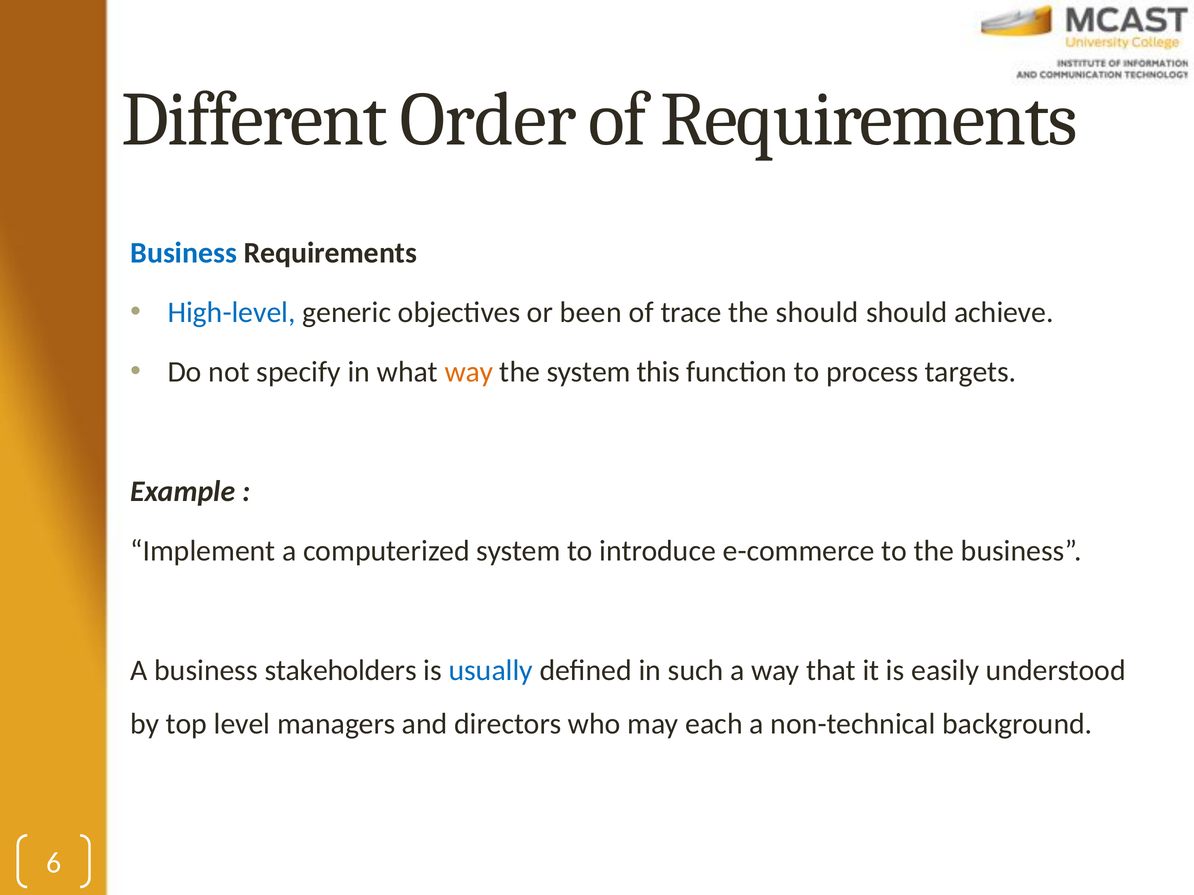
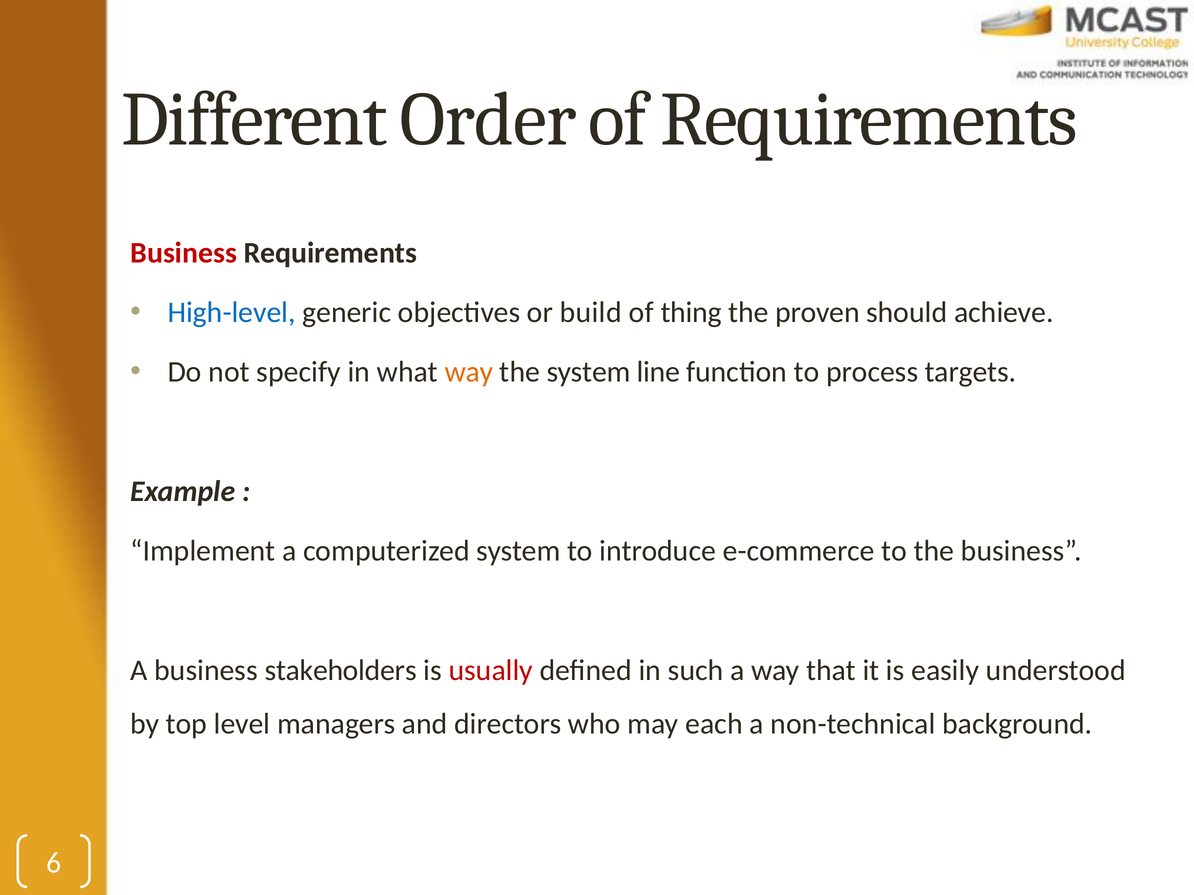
Business colour: blue -> red (184, 253)
been: been -> build (591, 313)
trace: trace -> thing (691, 313)
the should: should -> proven (818, 313)
this: this -> line (658, 372)
usually colour: blue -> red (491, 671)
